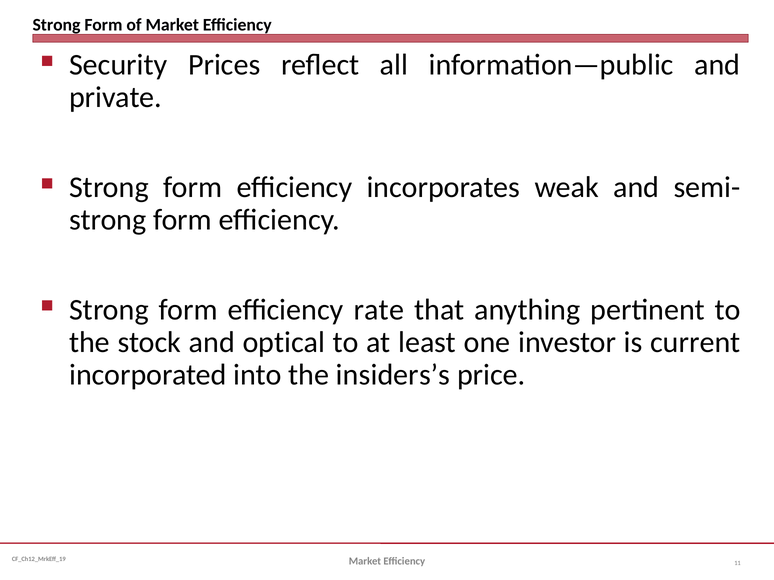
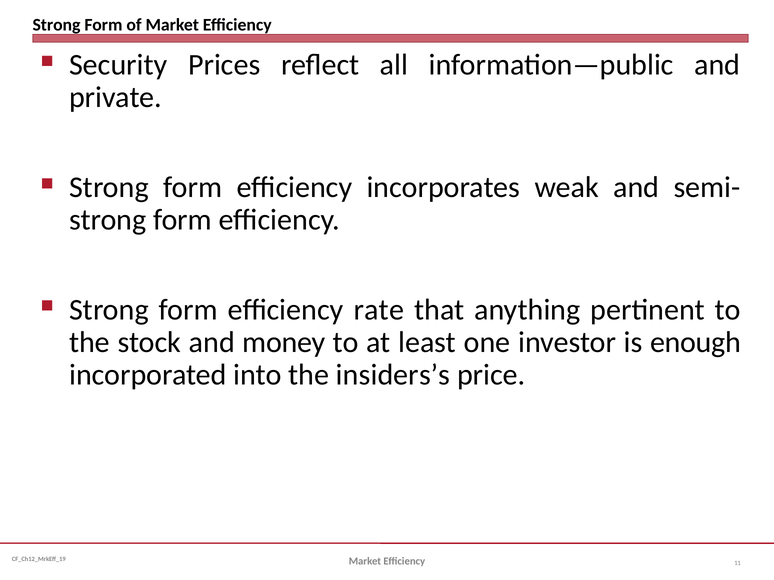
optical: optical -> money (284, 343)
current: current -> enough (696, 343)
